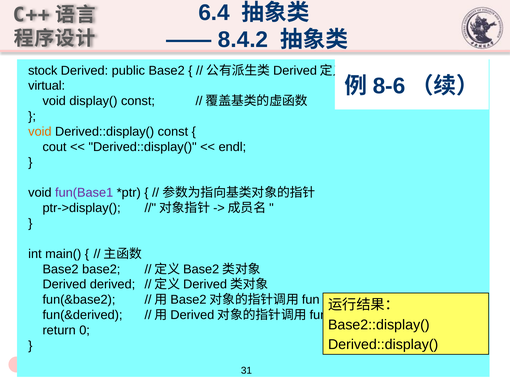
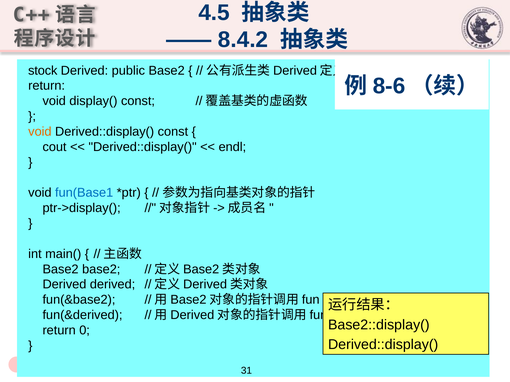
6.4: 6.4 -> 4.5 (214, 13)
virtual: virtual -> return (47, 86)
fun(Base1 colour: purple -> blue (84, 193)
